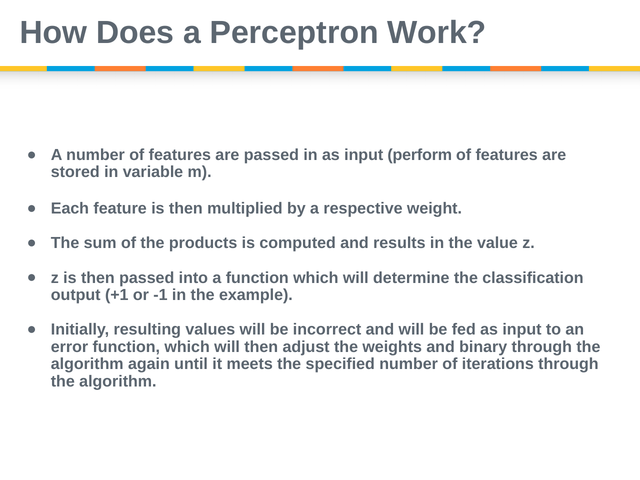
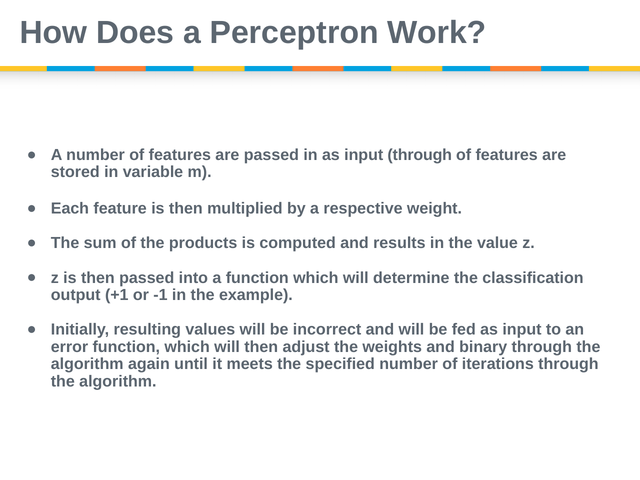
input perform: perform -> through (420, 155)
